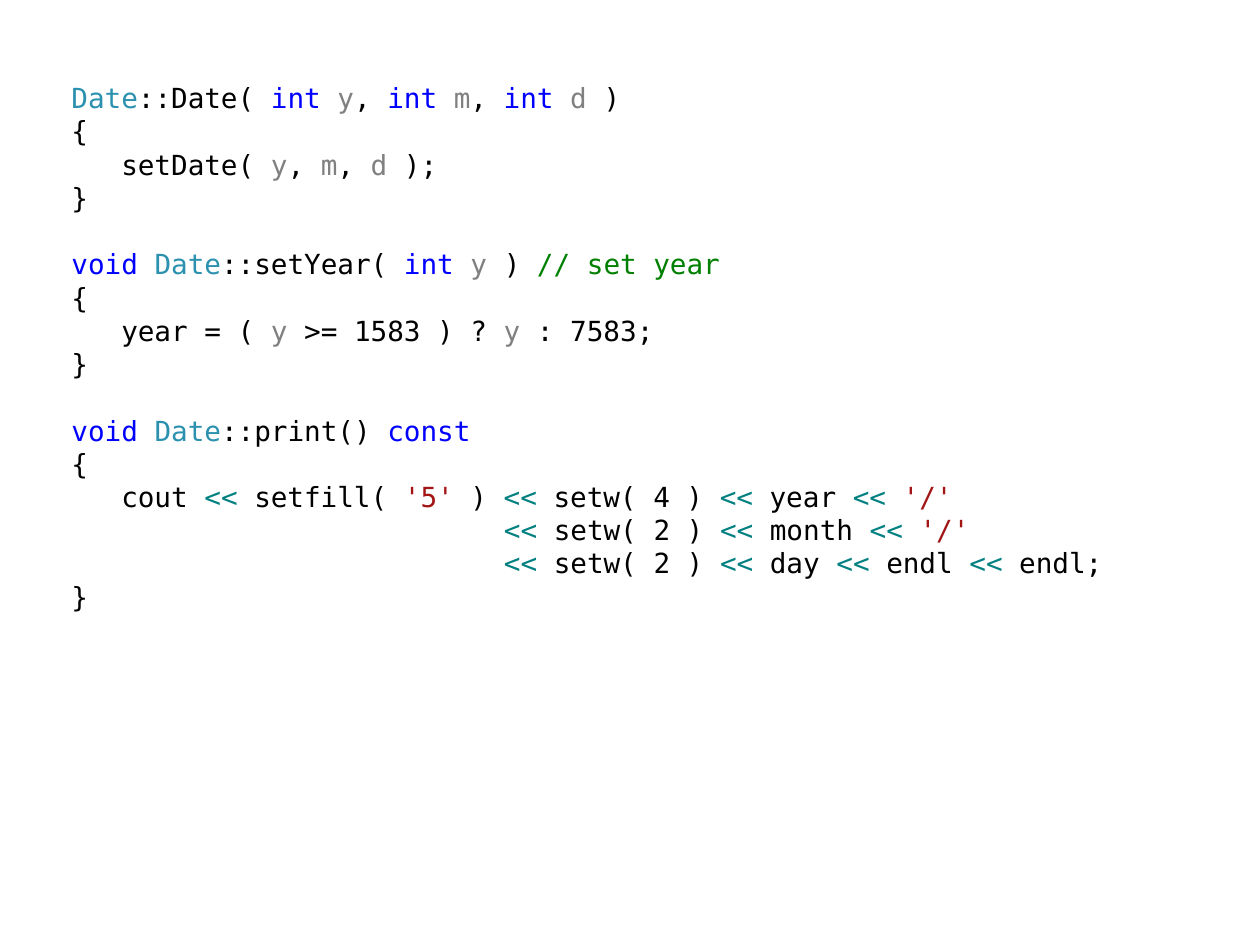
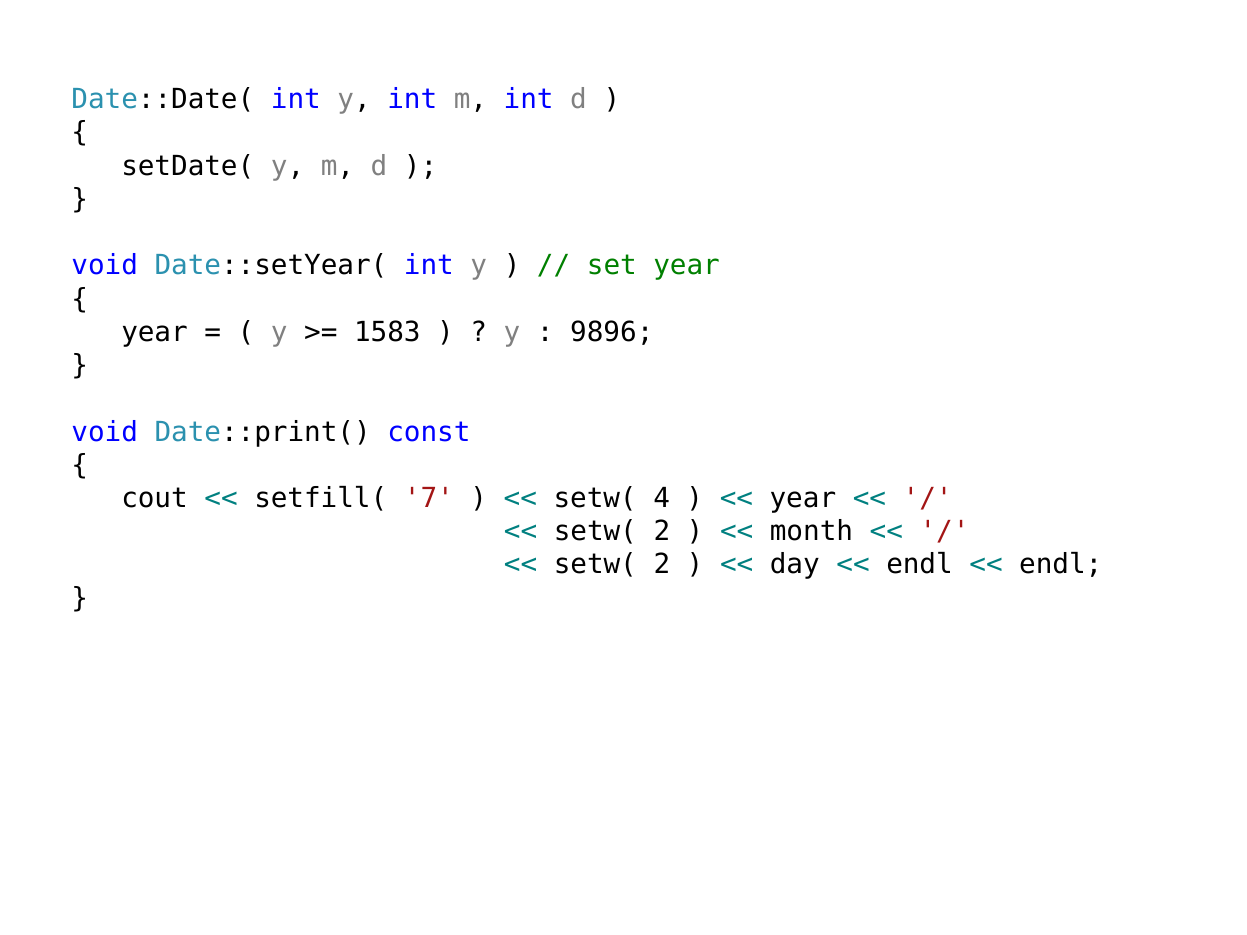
7583: 7583 -> 9896 (612, 332)
5: 5 -> 7 (429, 498)
